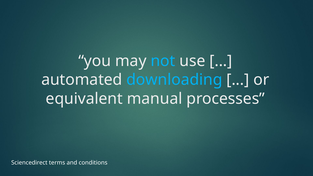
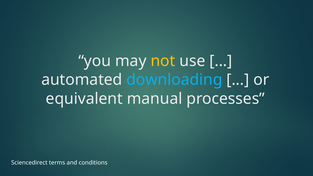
not colour: light blue -> yellow (163, 61)
